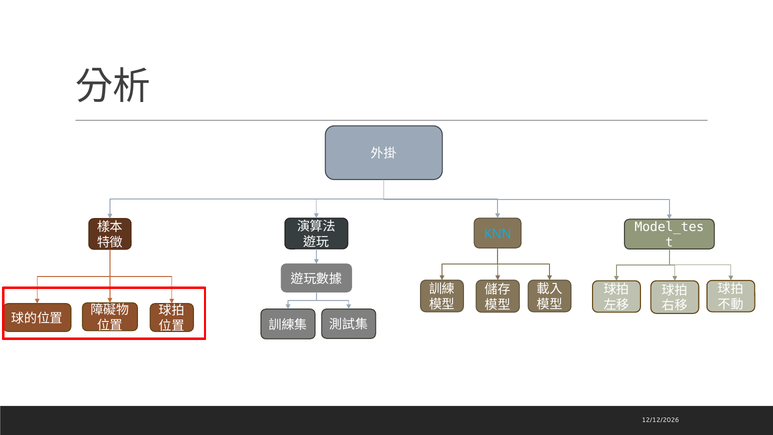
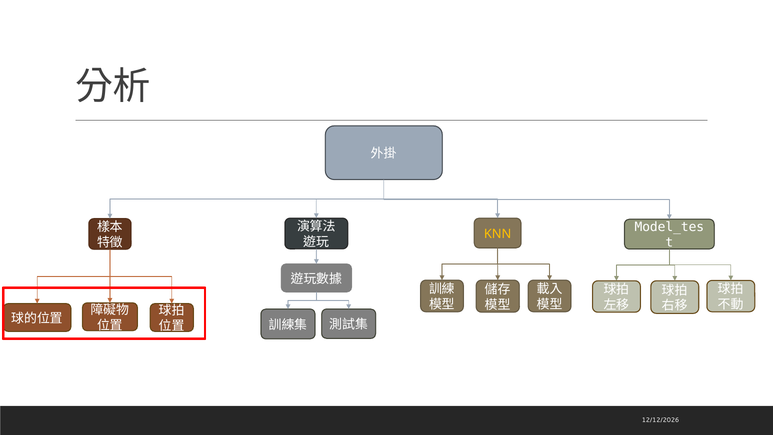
KNN colour: light blue -> yellow (498, 234)
